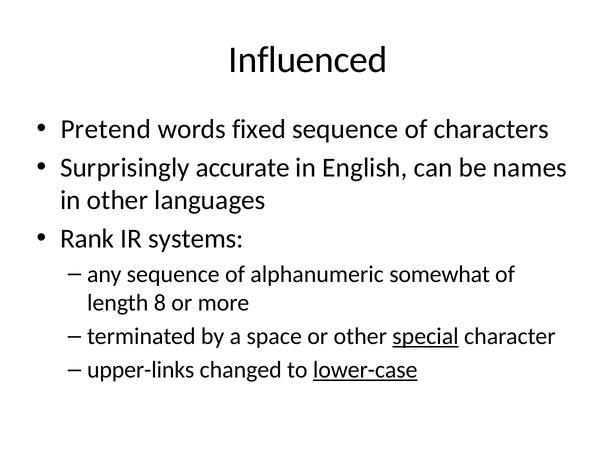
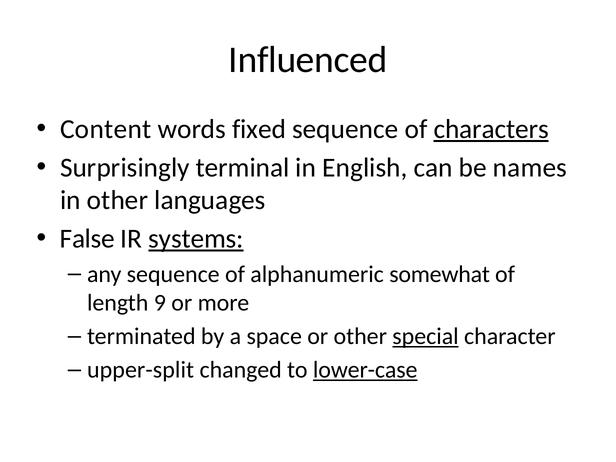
Pretend: Pretend -> Content (106, 129)
characters underline: none -> present (491, 129)
accurate: accurate -> terminal (243, 168)
Rank: Rank -> False (87, 239)
systems underline: none -> present (196, 239)
8: 8 -> 9 (160, 303)
upper-links: upper-links -> upper-split (141, 370)
